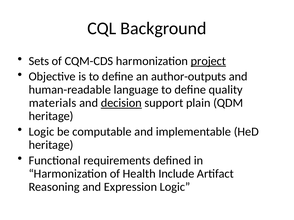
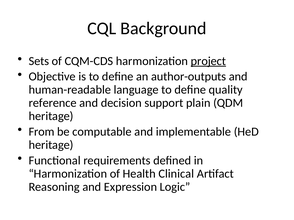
materials: materials -> reference (53, 103)
decision underline: present -> none (121, 103)
Logic: Logic -> From (42, 132)
Include: Include -> Clinical (176, 174)
